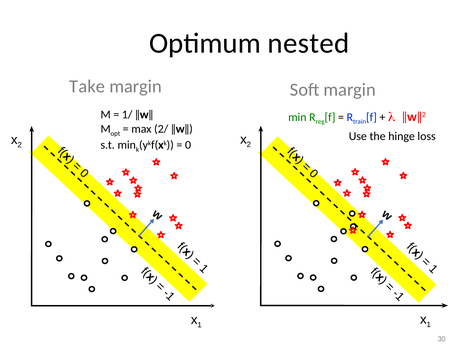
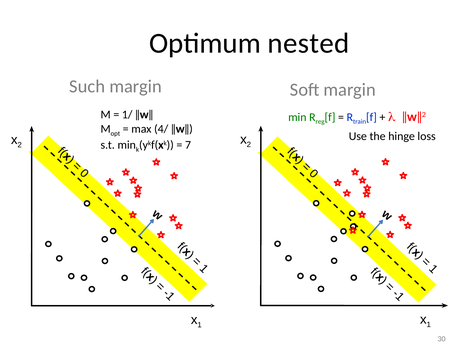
Take: Take -> Such (87, 86)
2/: 2/ -> 4/ (161, 129)
0: 0 -> 7 (188, 145)
